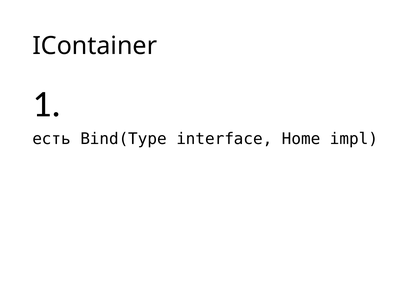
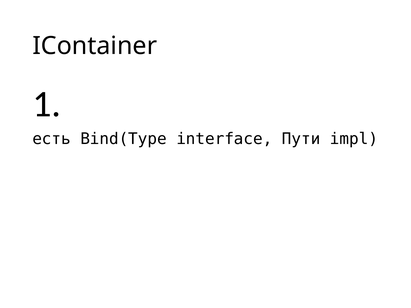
Home: Home -> Пути (301, 139)
